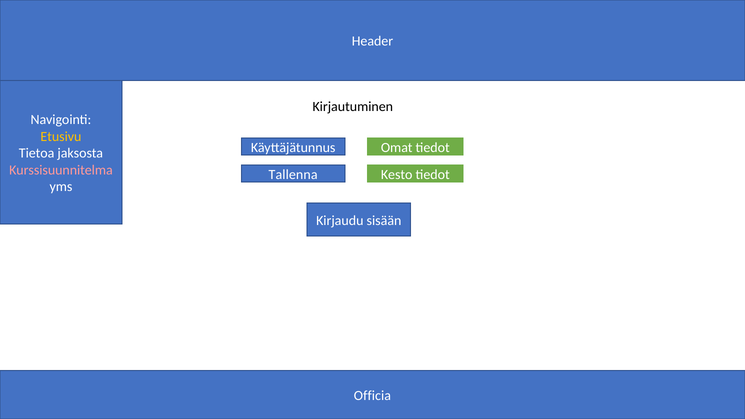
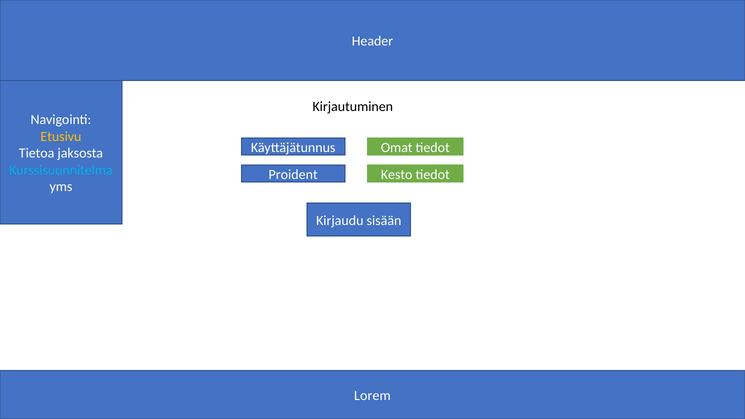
Kurssisuunnitelma colour: pink -> light blue (61, 170)
Tallenna: Tallenna -> Proident (293, 175)
Officia: Officia -> Lorem (372, 396)
